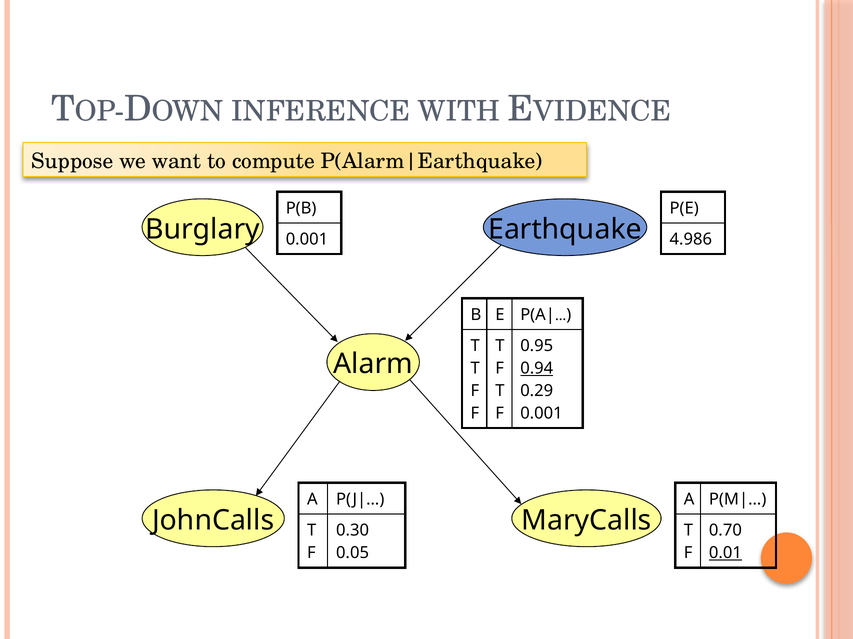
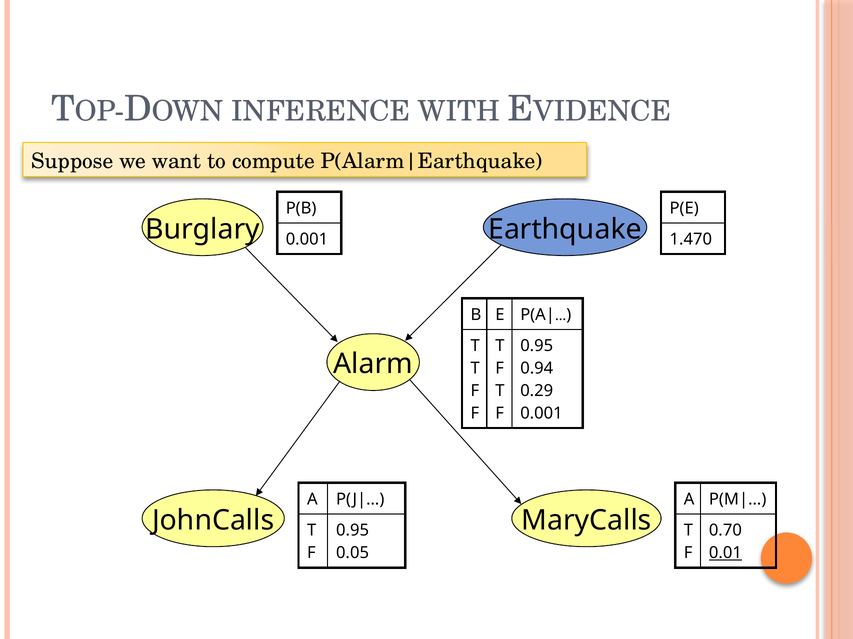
4.986: 4.986 -> 1.470 (691, 240)
0.94 underline: present -> none (537, 369)
0.30: 0.30 -> 0.95 (353, 531)
